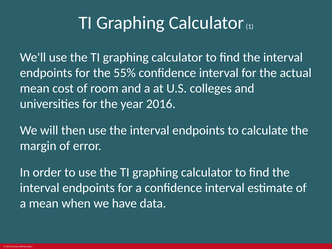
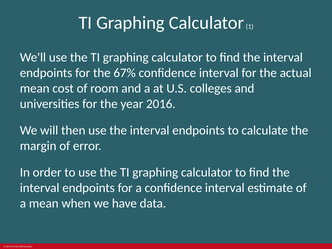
55%: 55% -> 67% (125, 73)
